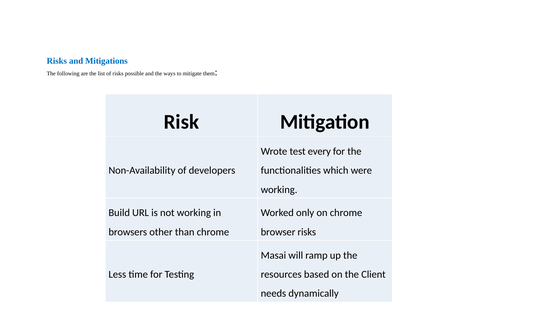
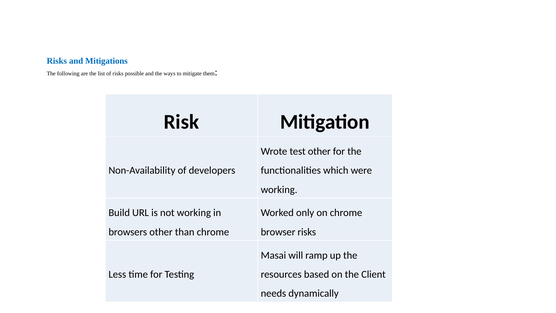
test every: every -> other (319, 151)
